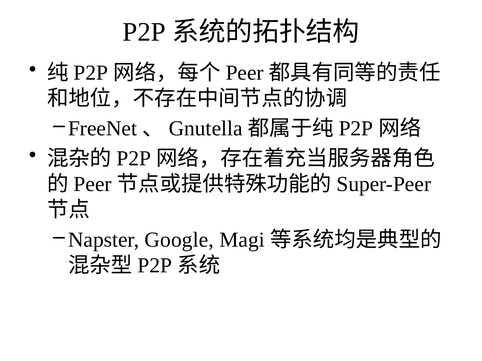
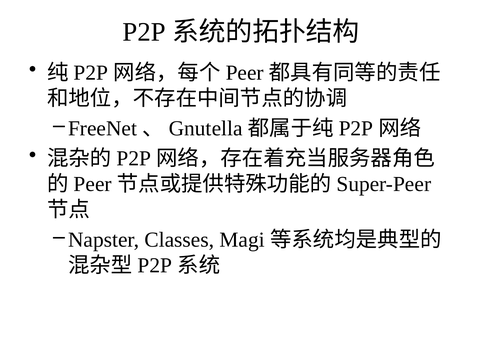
Google: Google -> Classes (179, 240)
